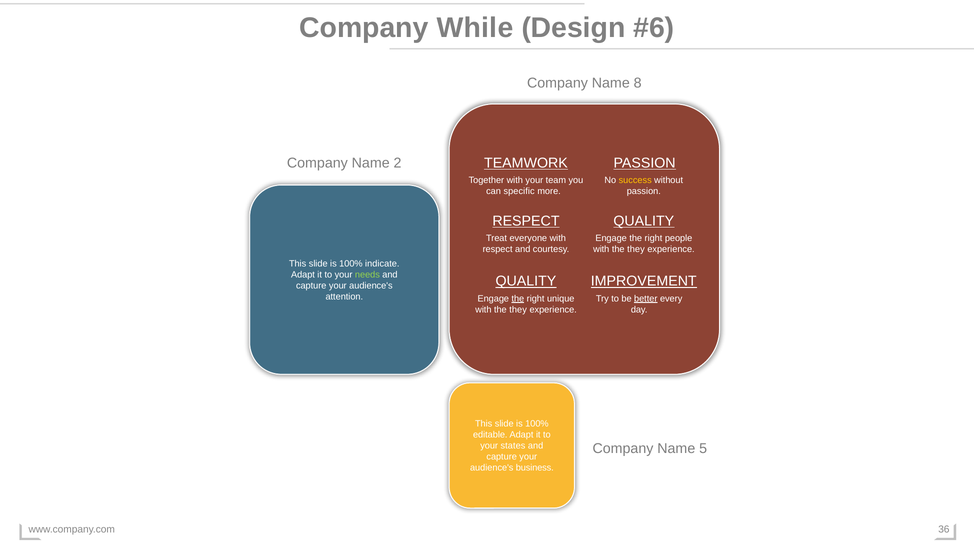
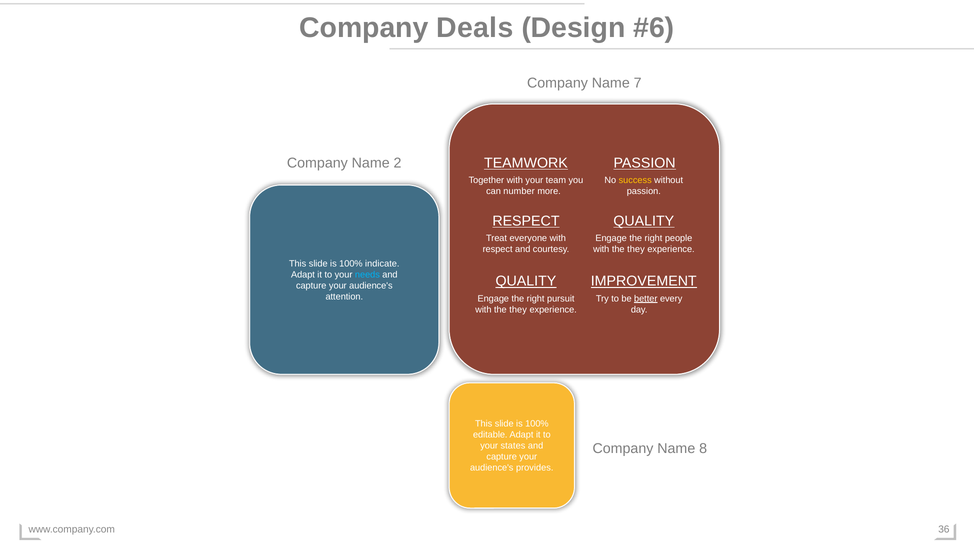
While: While -> Deals (475, 28)
8: 8 -> 7 (638, 83)
specific: specific -> number (519, 191)
needs colour: light green -> light blue (367, 275)
the underline: present -> none (518, 298)
unique: unique -> pursuit (561, 298)
5: 5 -> 8 (703, 448)
business: business -> provides (535, 468)
